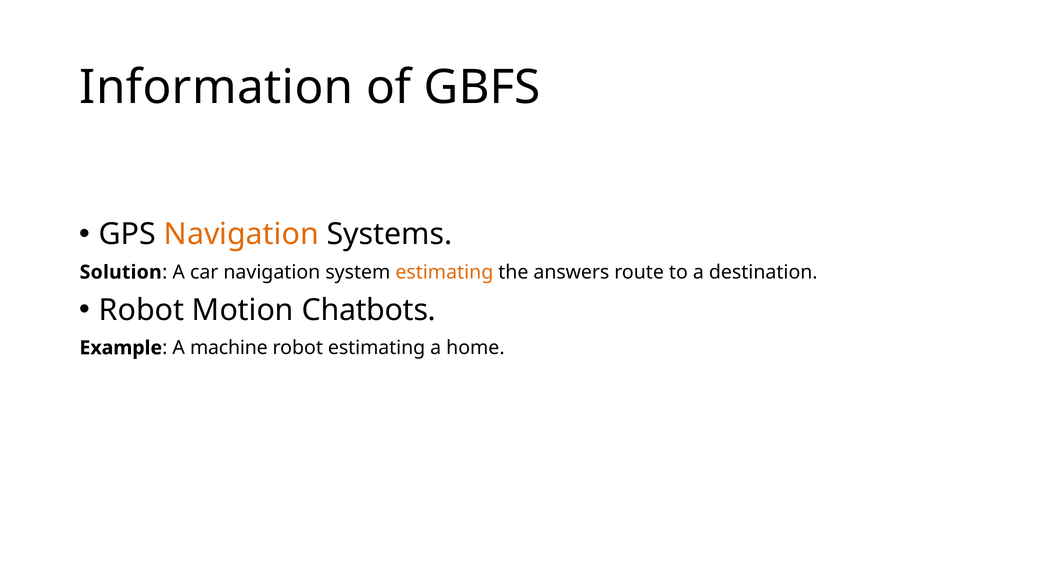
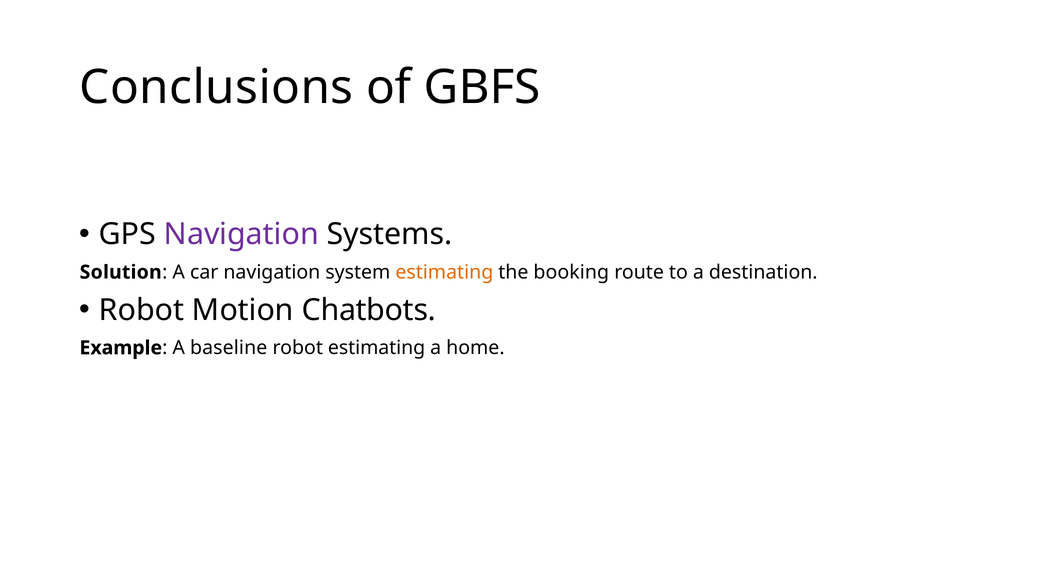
Information: Information -> Conclusions (216, 88)
Navigation colour: orange -> purple (241, 234)
answers: answers -> booking (571, 272)
machine: machine -> baseline (229, 348)
